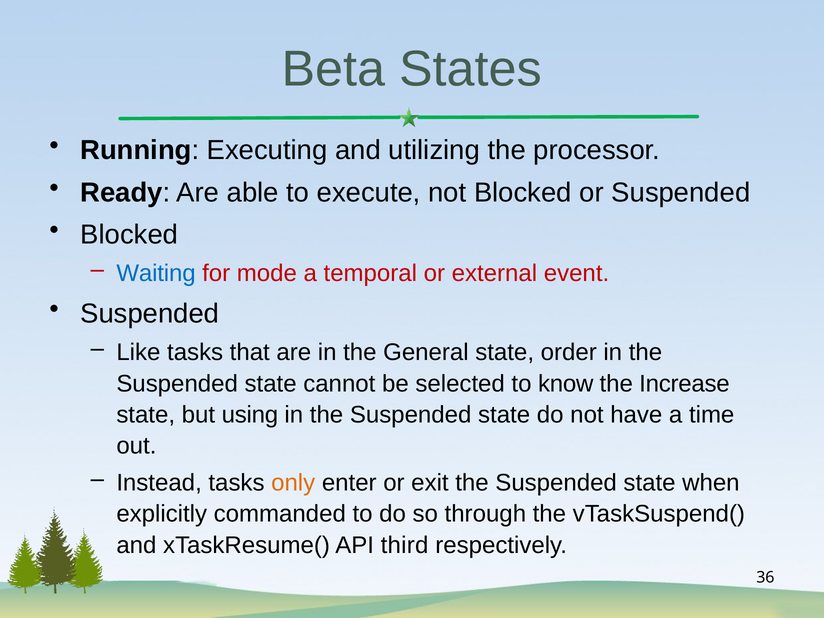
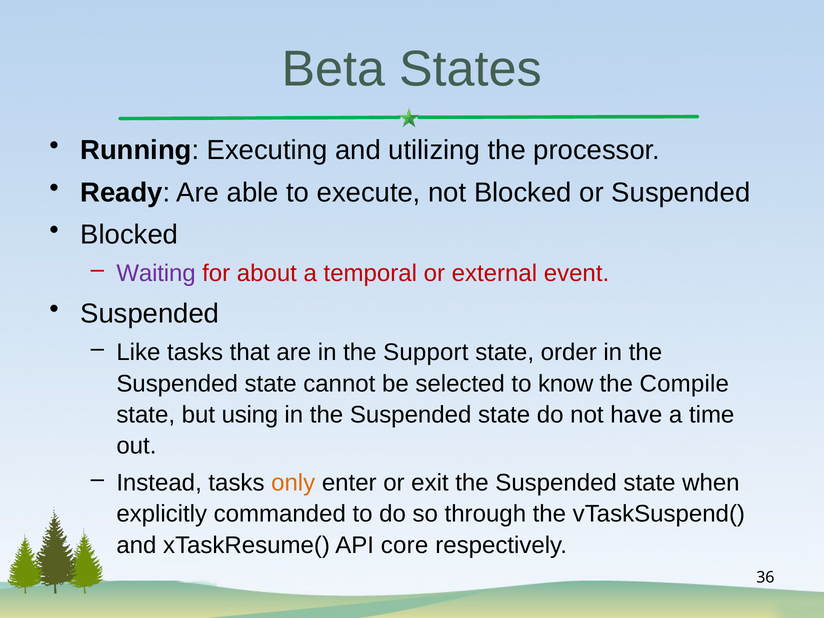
Waiting colour: blue -> purple (156, 273)
mode: mode -> about (267, 273)
General: General -> Support (426, 352)
Increase: Increase -> Compile (684, 384)
third: third -> core (405, 545)
